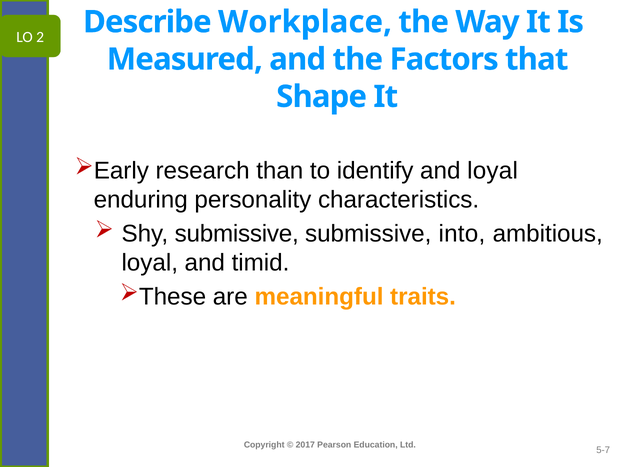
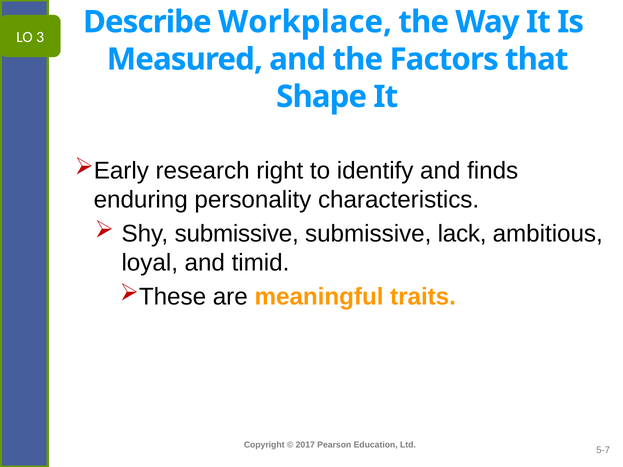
2: 2 -> 3 (40, 37)
than: than -> right (280, 171)
and loyal: loyal -> finds (493, 171)
into: into -> lack (462, 234)
